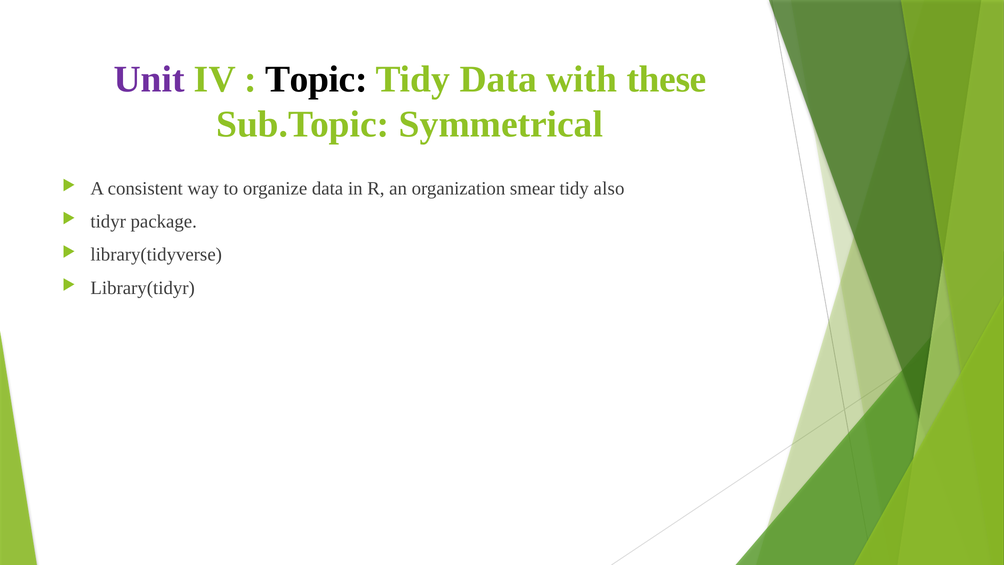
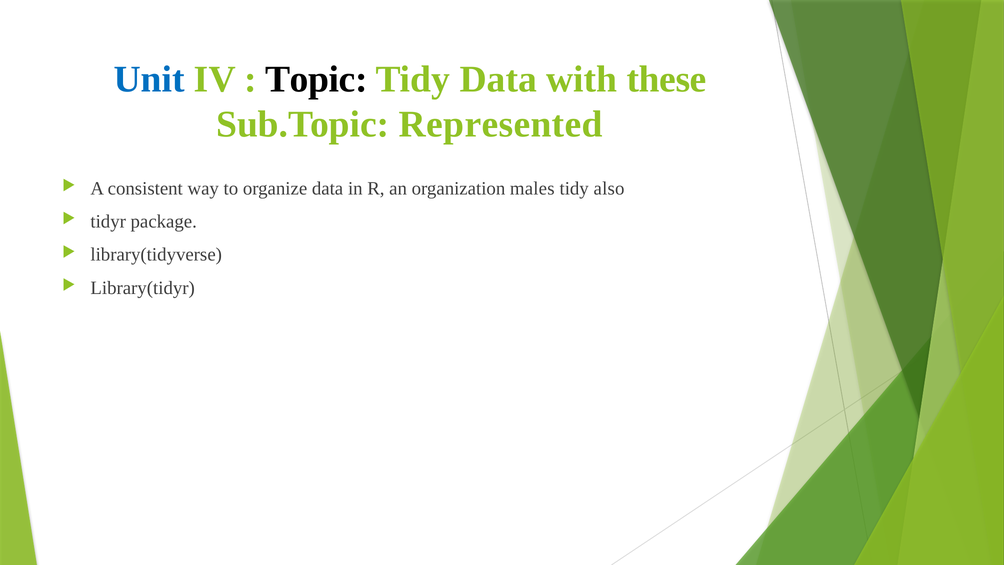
Unit colour: purple -> blue (149, 79)
Symmetrical: Symmetrical -> Represented (501, 124)
smear: smear -> males (532, 189)
